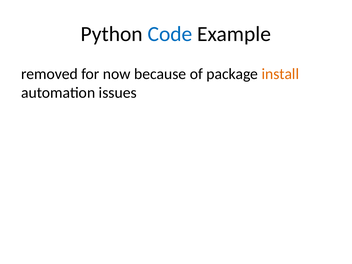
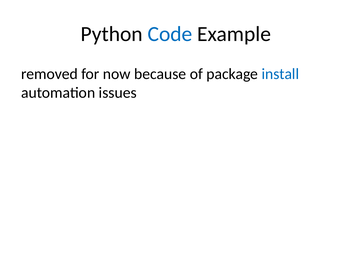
install colour: orange -> blue (280, 74)
